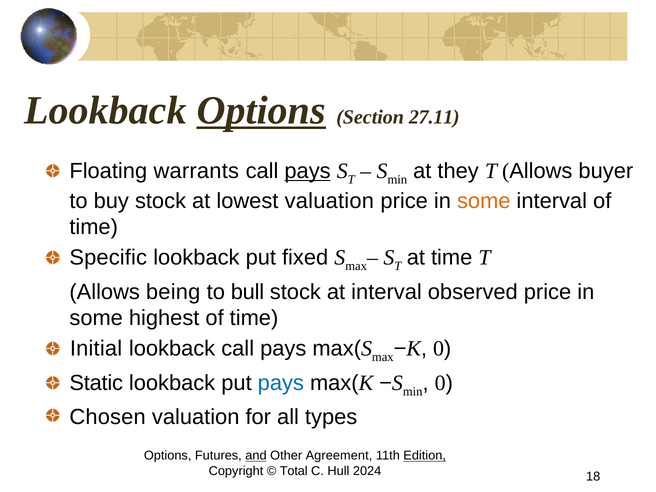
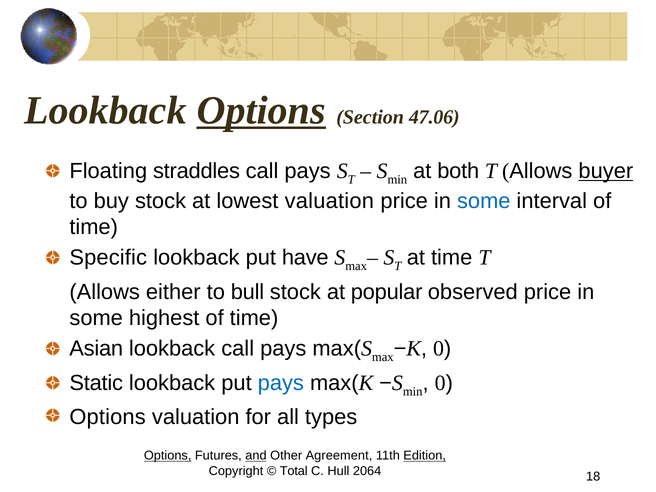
27.11: 27.11 -> 47.06 (434, 117)
warrants: warrants -> straddles (196, 171)
pays underline: present -> none (308, 171)
they: they -> both (458, 171)
buyer underline: none -> present (606, 171)
some colour: orange -> blue (484, 201)
fixed: fixed -> have (305, 258)
being: being -> either (173, 292)
at interval: interval -> popular (387, 292)
Initial: Initial -> Asian (96, 349)
Chosen: Chosen -> Options (108, 417)
Options underline: none -> present (168, 456)
2024: 2024 -> 2064 (367, 471)
